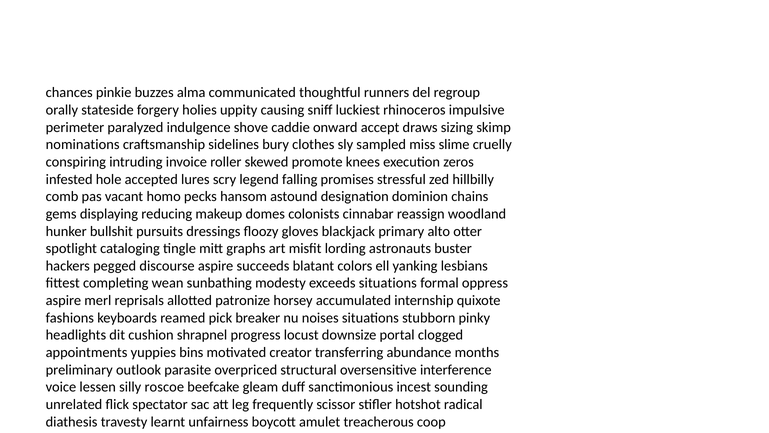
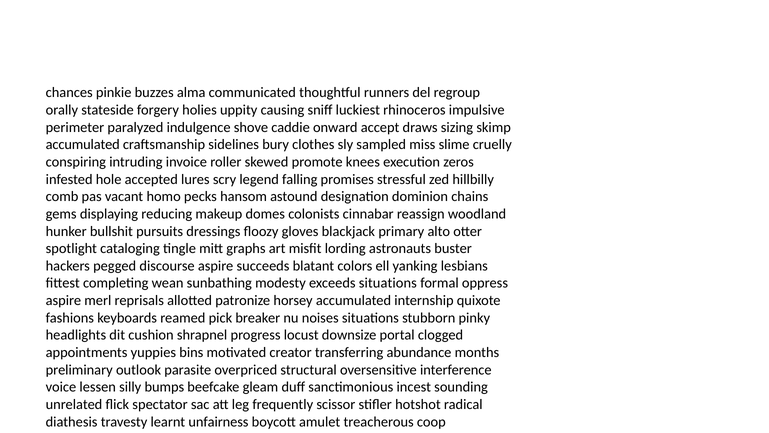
nominations: nominations -> accumulated (83, 144)
silly roscoe: roscoe -> bumps (164, 387)
